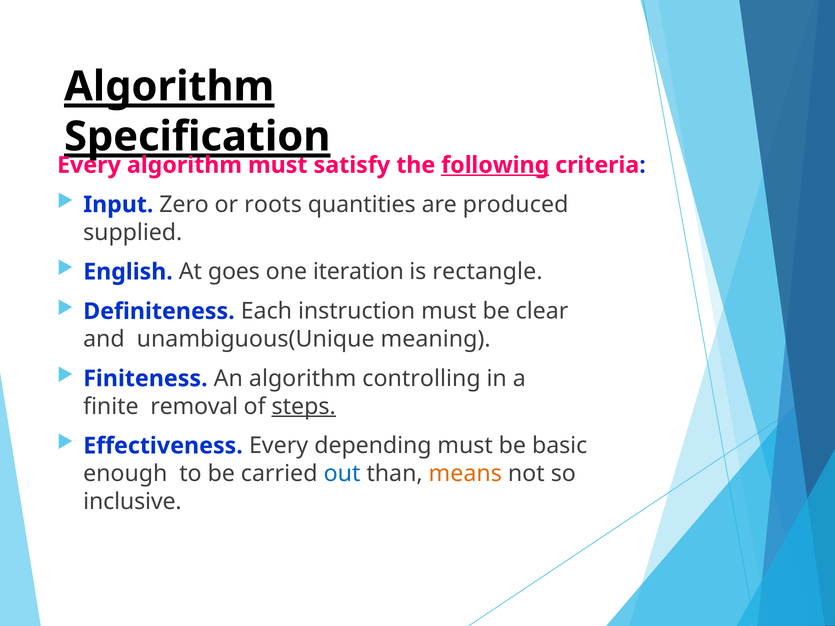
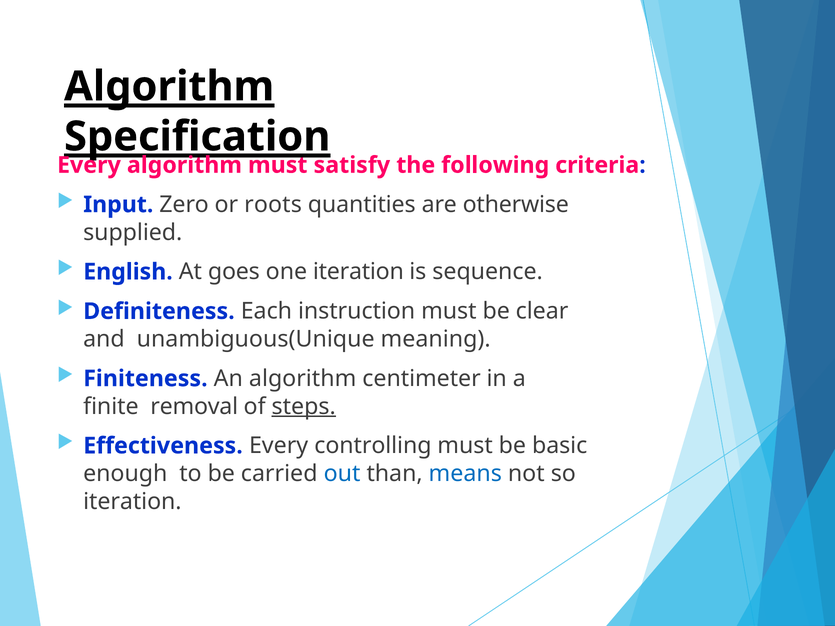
following underline: present -> none (495, 165)
produced: produced -> otherwise (516, 205)
rectangle: rectangle -> sequence (488, 272)
controlling: controlling -> centimeter (422, 379)
depending: depending -> controlling (373, 446)
means colour: orange -> blue (465, 474)
inclusive: inclusive -> iteration (132, 502)
